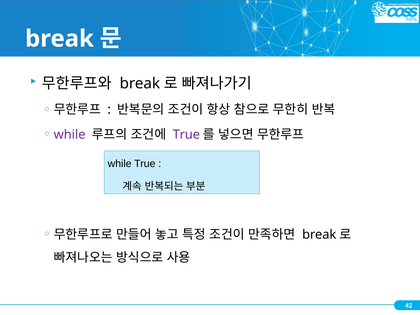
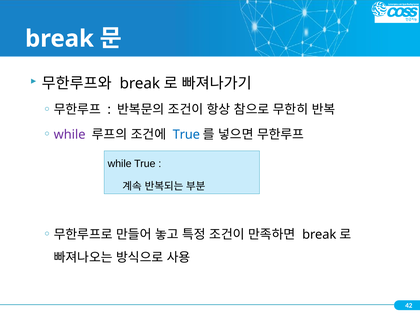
True colour: purple -> blue (186, 135)
